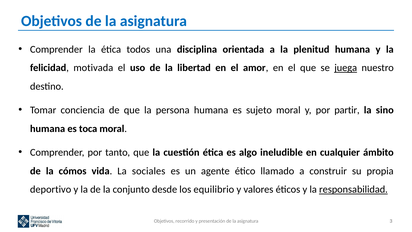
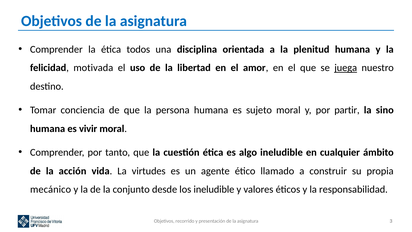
toca: toca -> vivir (88, 129)
cómos: cómos -> acción (73, 171)
sociales: sociales -> virtudes (149, 171)
deportivo: deportivo -> mecánico (51, 189)
los equilibrio: equilibrio -> ineludible (214, 189)
responsabilidad underline: present -> none (353, 189)
